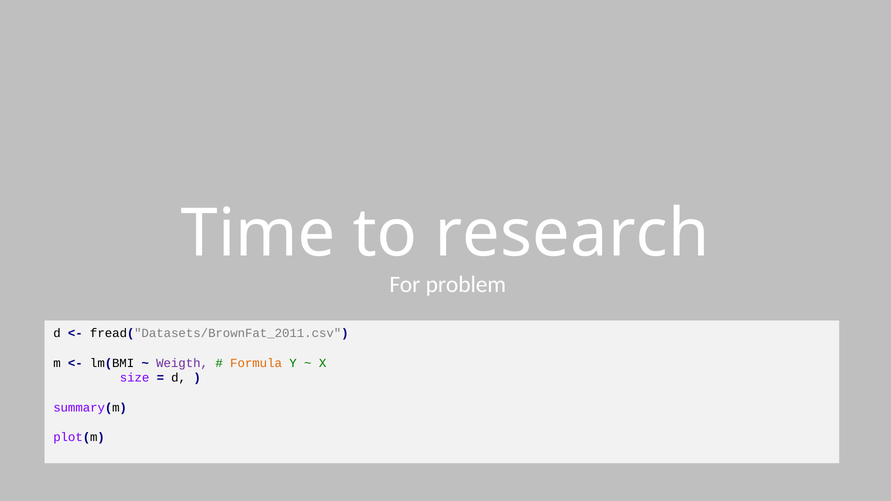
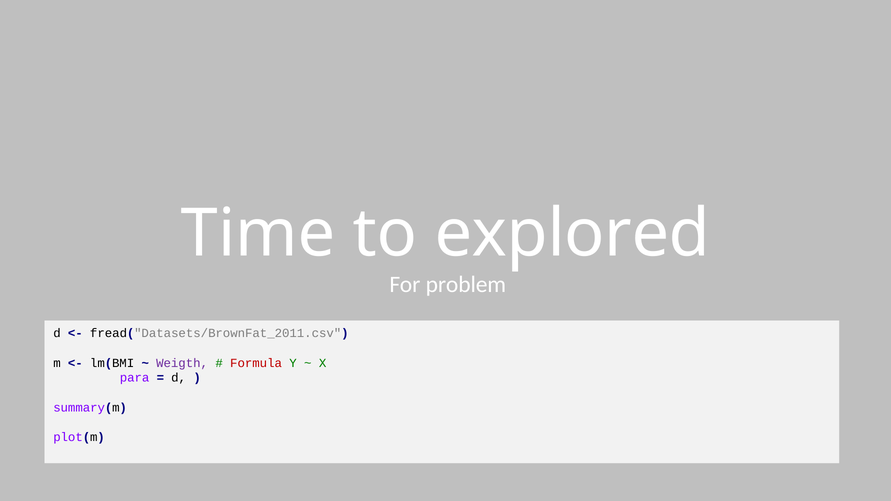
research: research -> explored (572, 234)
Formula colour: orange -> red (256, 363)
size: size -> para (135, 378)
